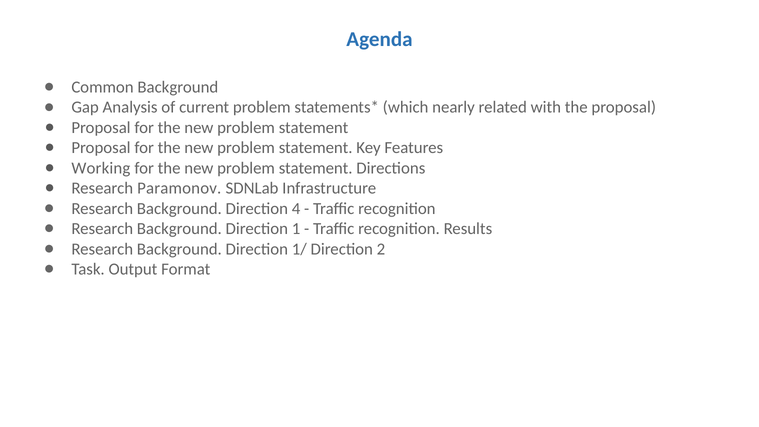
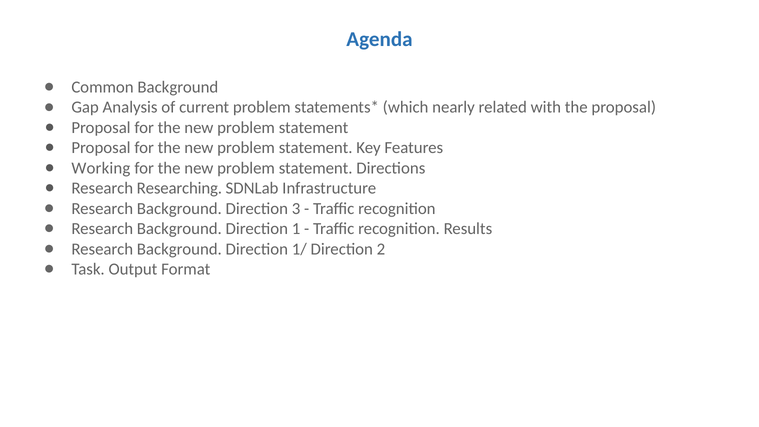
Paramonov: Paramonov -> Researching (179, 188)
4: 4 -> 3 (296, 209)
